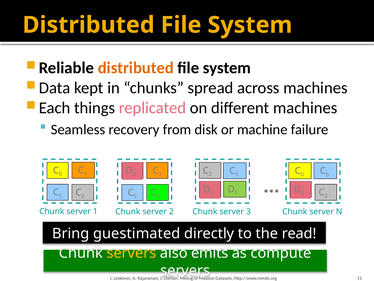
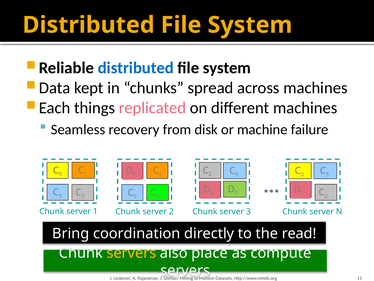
distributed colour: orange -> blue (136, 68)
guestimated: guestimated -> coordination (137, 233)
emits: emits -> place (210, 253)
